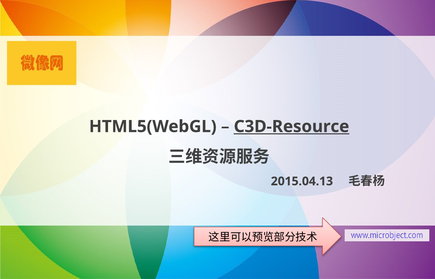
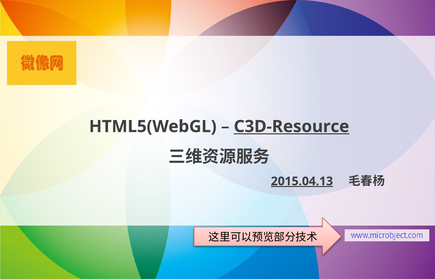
2015.04.13 underline: none -> present (302, 181)
